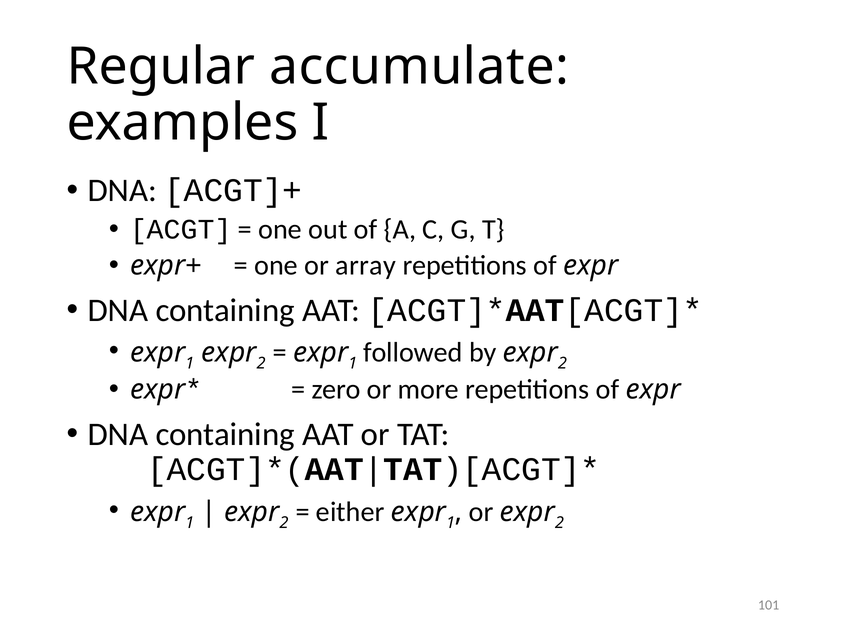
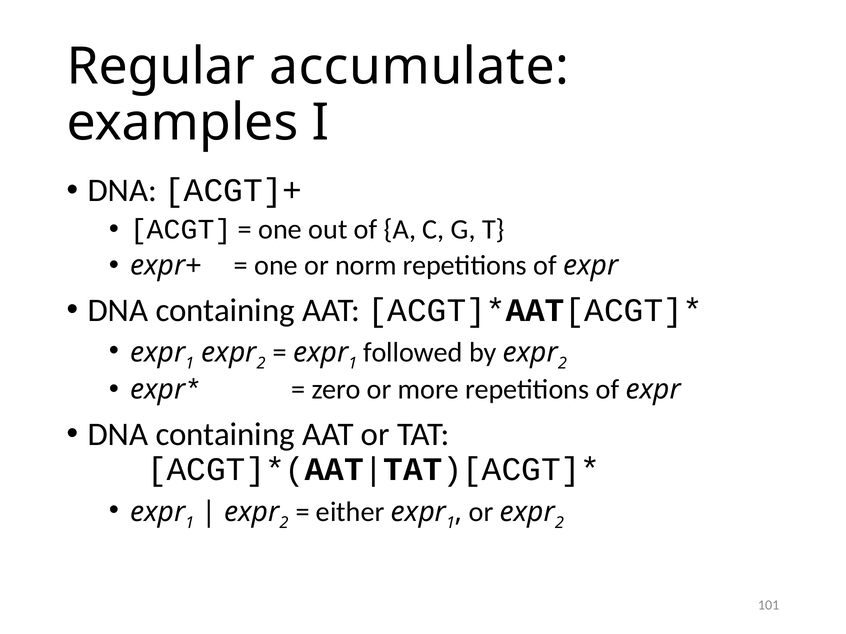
array: array -> norm (366, 266)
